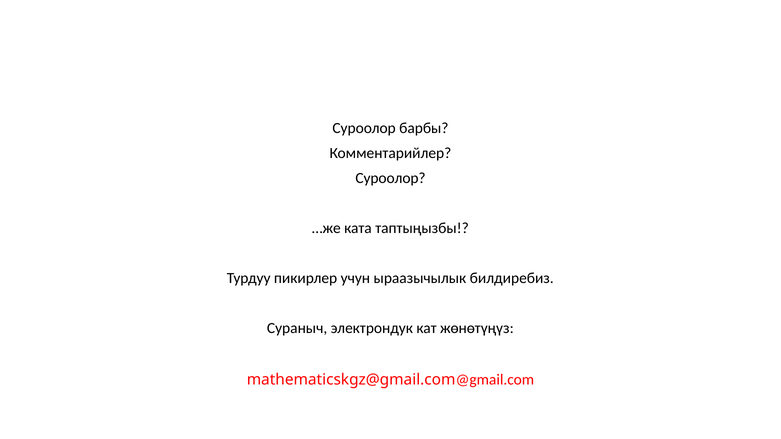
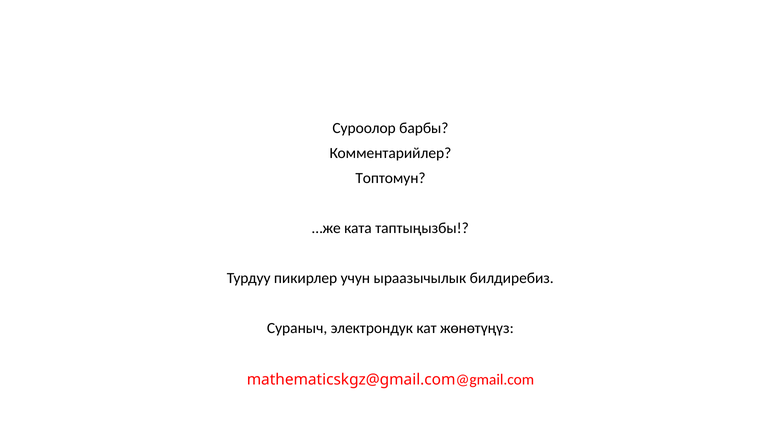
Суроолор: Суроолор -> Топтомун (390, 178)
